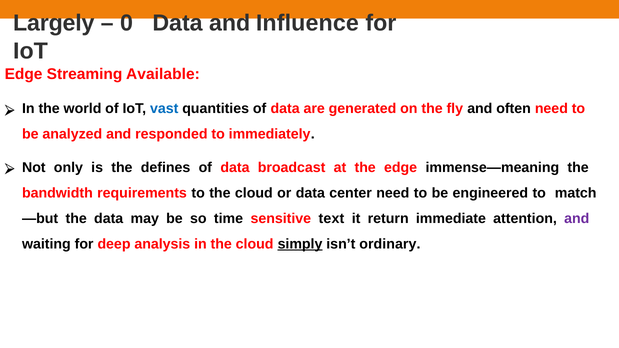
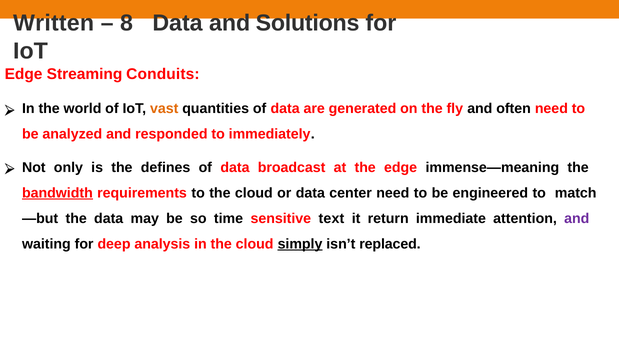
Largely: Largely -> Written (54, 23)
0: 0 -> 8 (126, 23)
Influence: Influence -> Solutions (308, 23)
Available: Available -> Conduits (163, 74)
vast colour: blue -> orange (164, 109)
bandwidth underline: none -> present (57, 193)
ordinary: ordinary -> replaced (390, 244)
